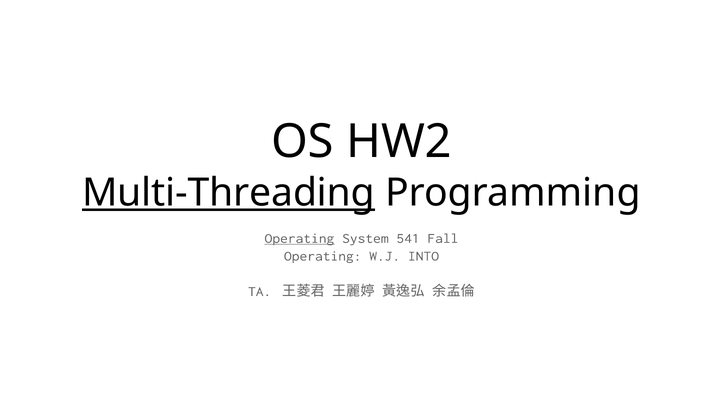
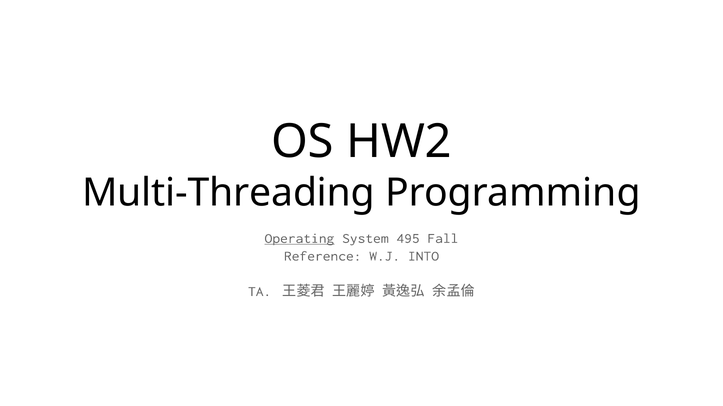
Multi-Threading underline: present -> none (229, 193)
541: 541 -> 495 (408, 239)
Operating: Operating -> Reference (323, 256)
